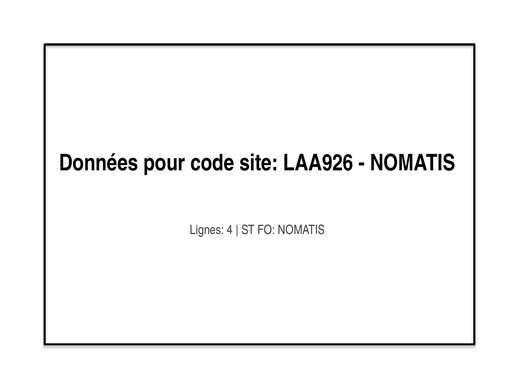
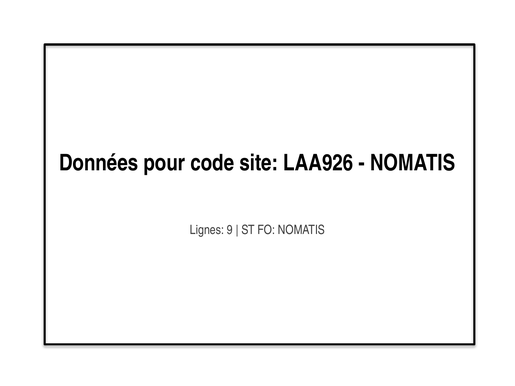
4: 4 -> 9 (230, 230)
